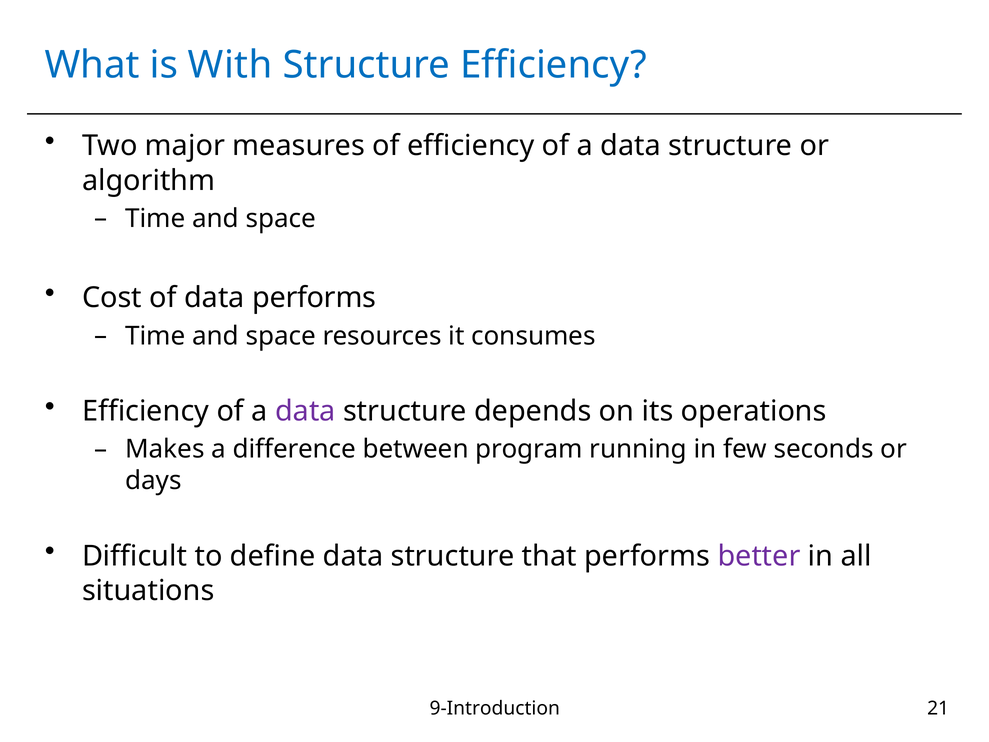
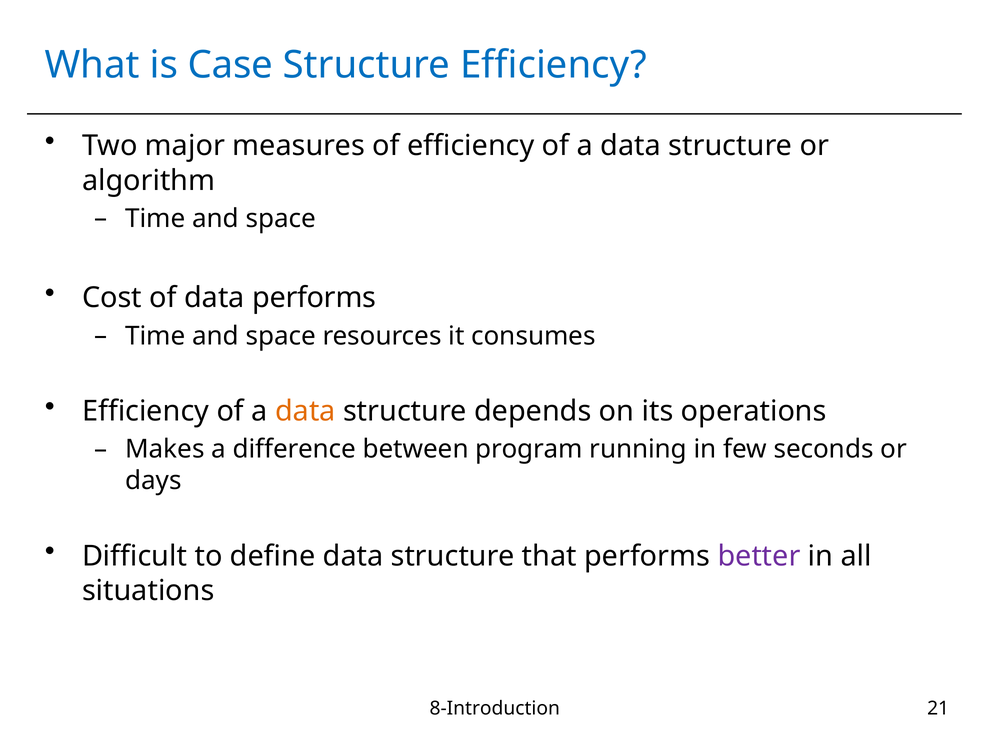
With: With -> Case (231, 65)
data colour: purple -> orange (305, 411)
9-Introduction: 9-Introduction -> 8-Introduction (495, 708)
